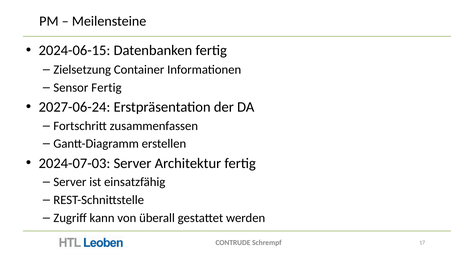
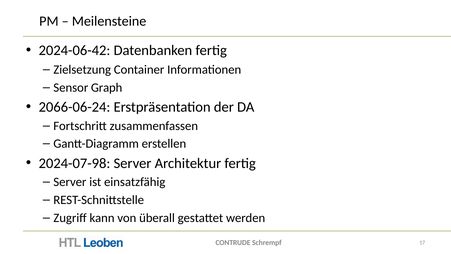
2024-06-15: 2024-06-15 -> 2024-06-42 (74, 50)
Sensor Fertig: Fertig -> Graph (107, 87)
2027-06-24: 2027-06-24 -> 2066-06-24 (74, 107)
2024-07-03: 2024-07-03 -> 2024-07-98 (74, 163)
